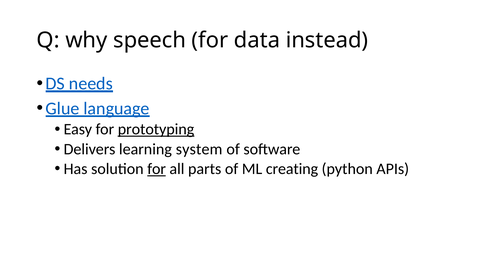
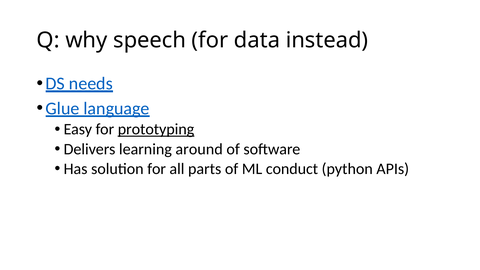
system: system -> around (199, 149)
for underline: present -> none (157, 169)
creating: creating -> conduct (292, 169)
